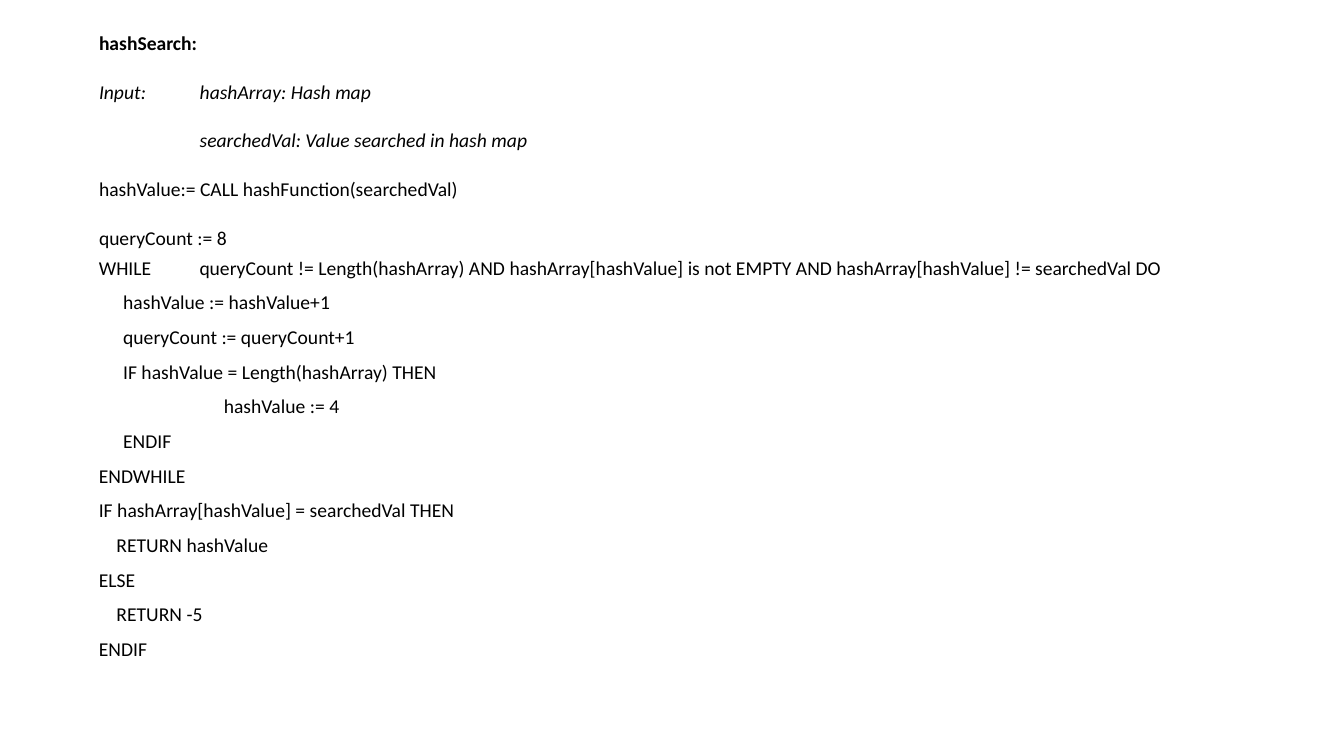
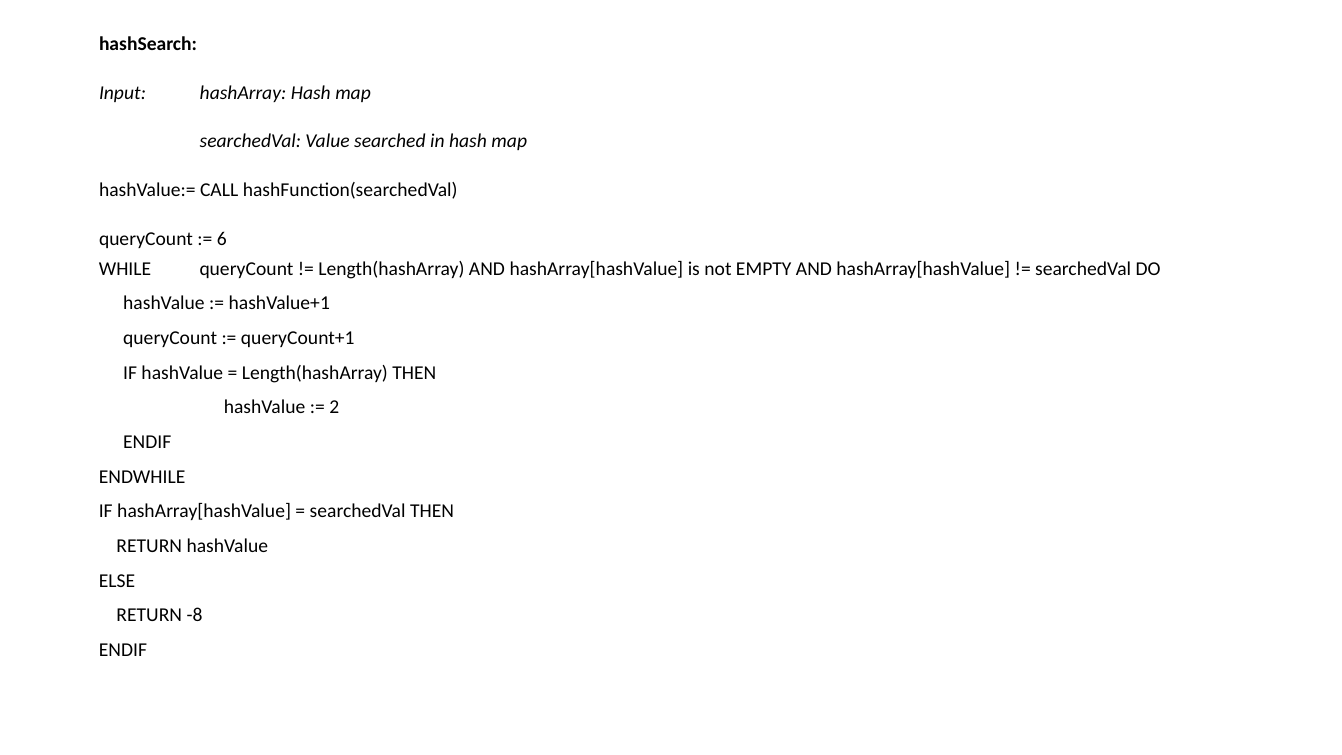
8: 8 -> 6 (222, 239)
4: 4 -> 2 (334, 407)
-5: -5 -> -8 (195, 615)
